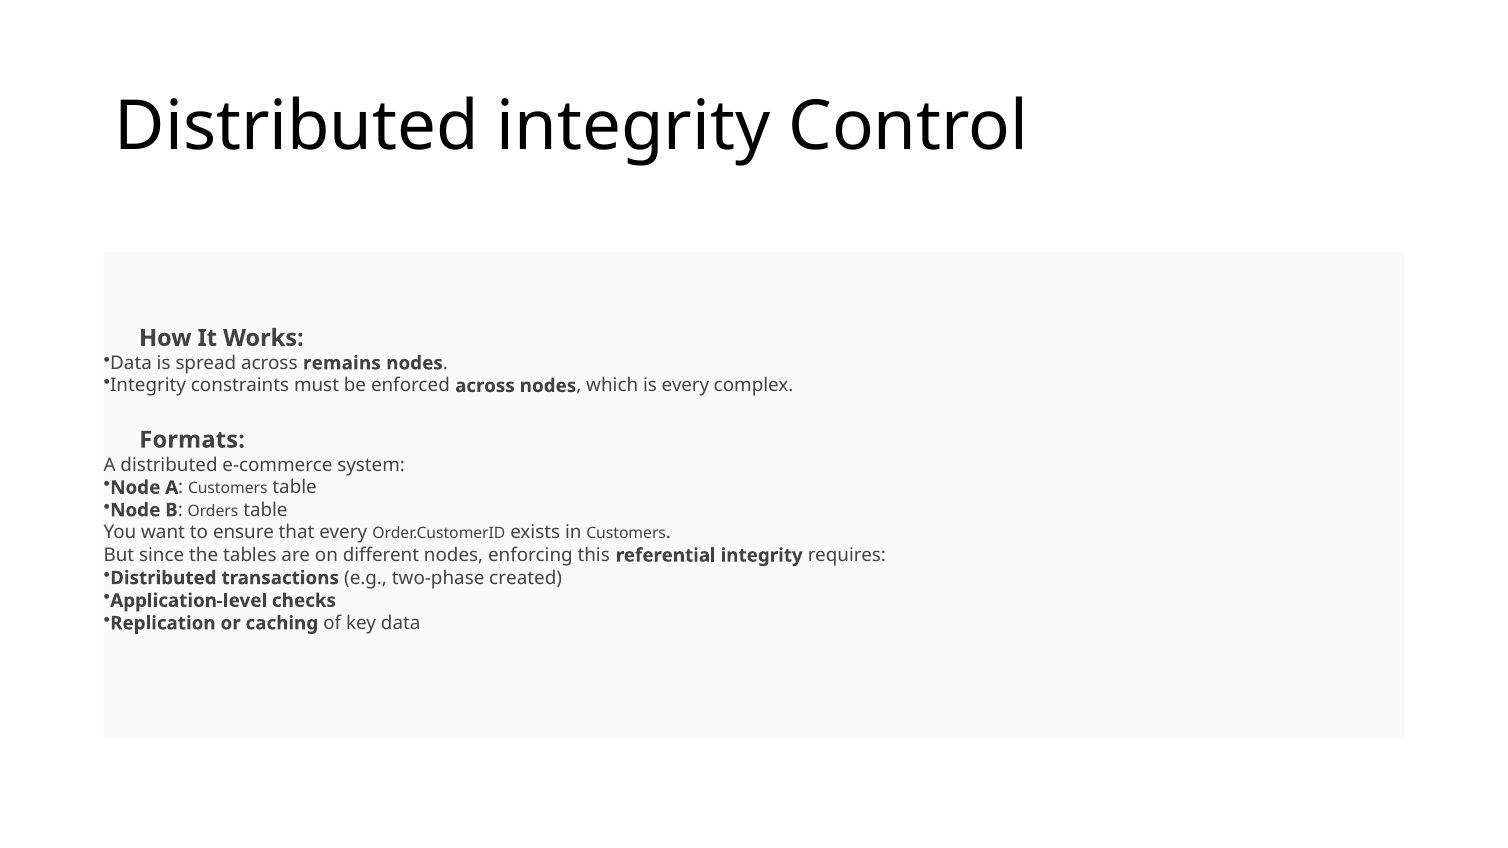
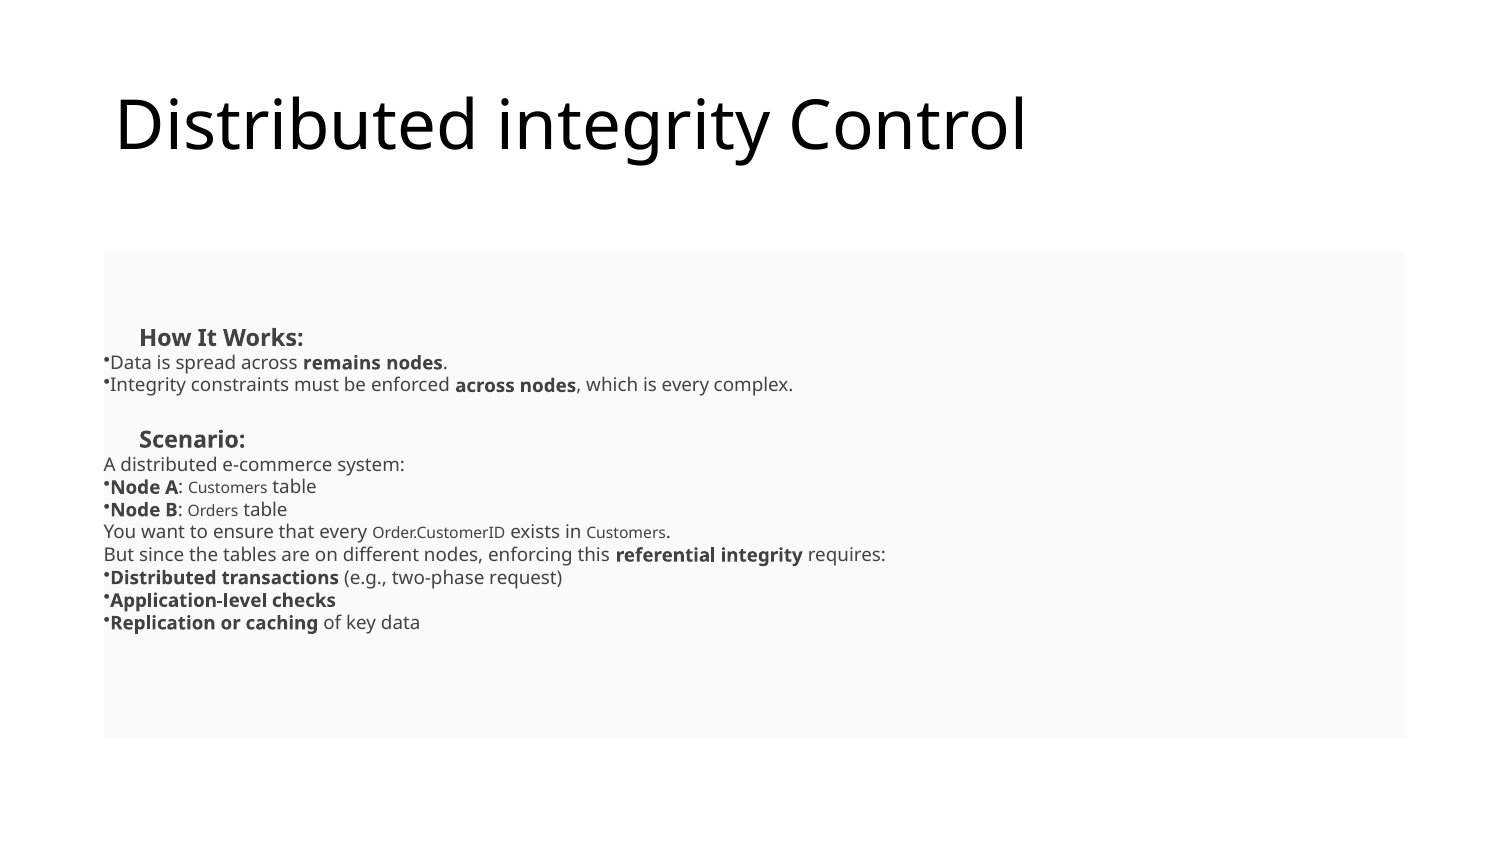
Formats: Formats -> Scenario (192, 440)
created: created -> request (526, 578)
